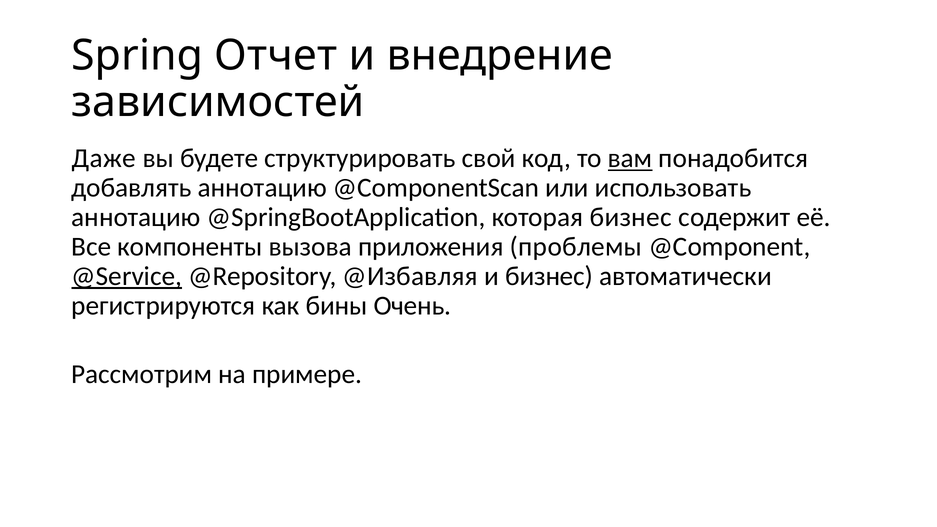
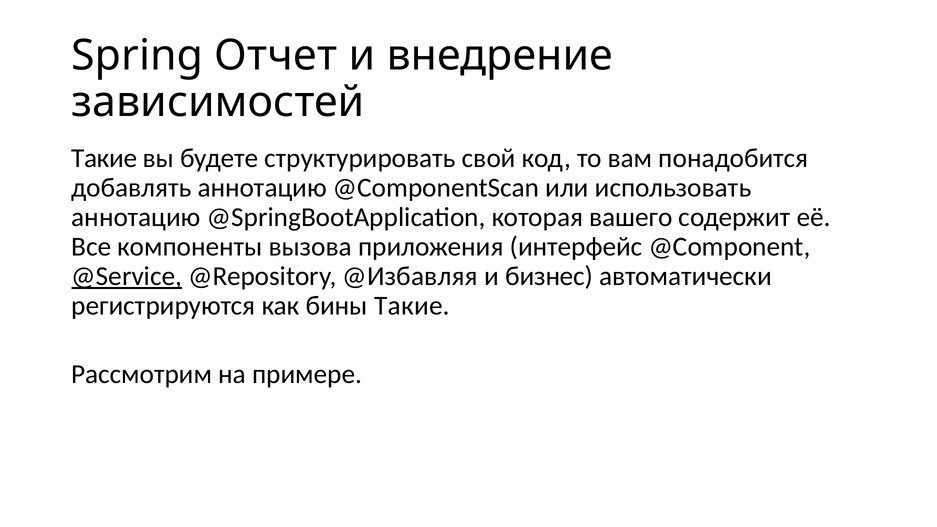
Даже: Даже -> Такие (104, 158)
вам underline: present -> none (630, 158)
которая бизнес: бизнес -> вашего (631, 217)
проблемы: проблемы -> интерфейс (576, 247)
бины Очень: Очень -> Такие (412, 306)
